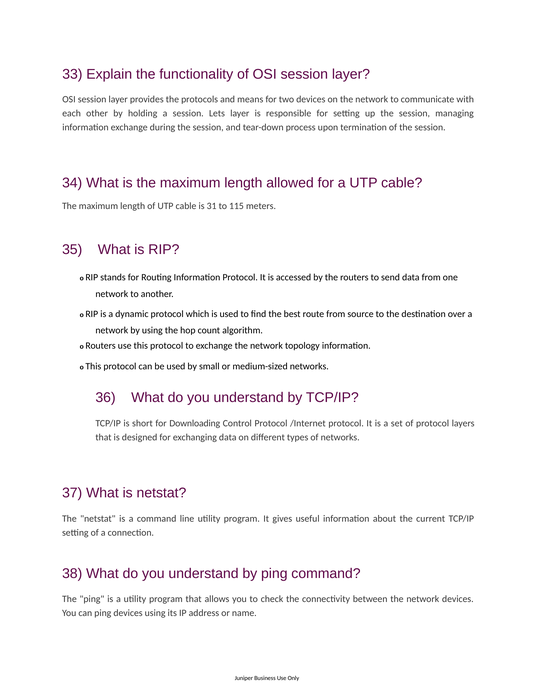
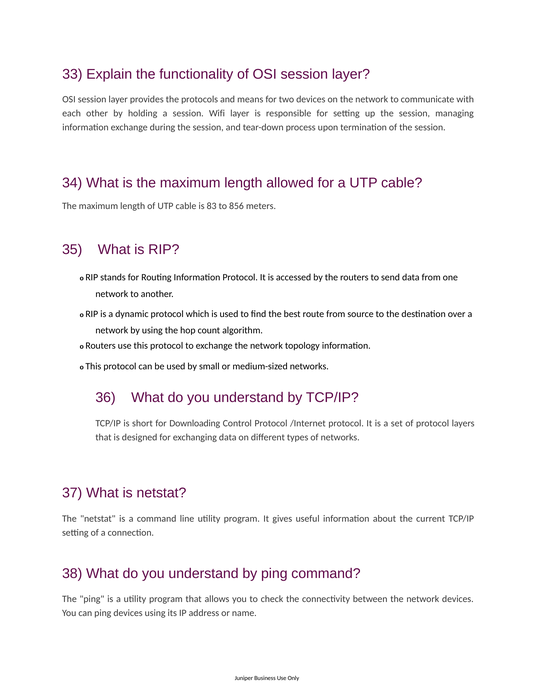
Lets: Lets -> Wifi (217, 113)
31: 31 -> 83 (212, 206)
115: 115 -> 856 (236, 206)
